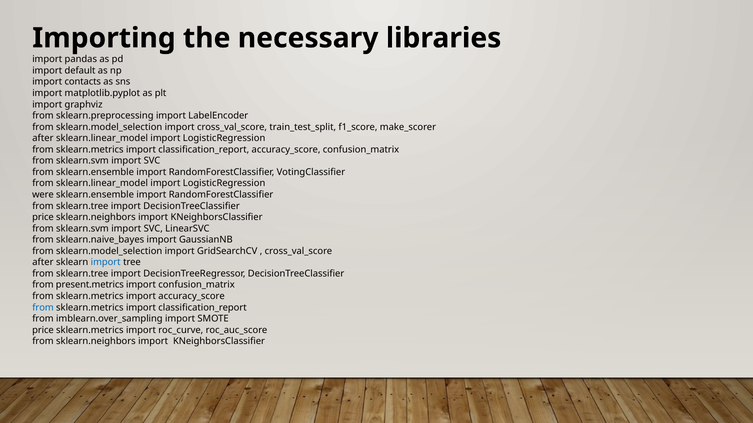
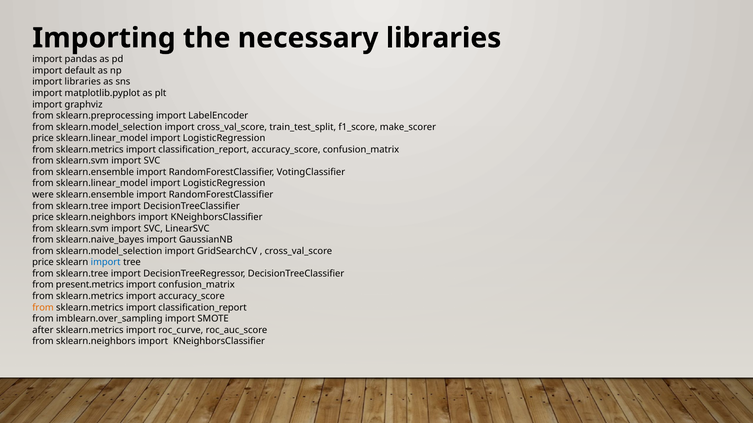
import contacts: contacts -> libraries (83, 82)
after: after -> price (43, 138)
after: after -> price (43, 263)
from colour: blue -> orange (43, 308)
price: price -> after (43, 330)
